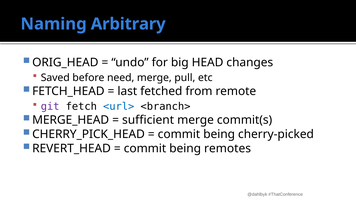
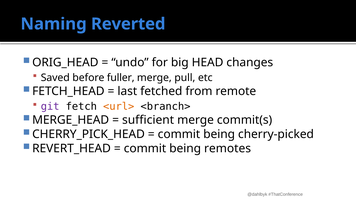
Arbitrary: Arbitrary -> Reverted (128, 24)
need: need -> fuller (121, 78)
<url> colour: blue -> orange (119, 107)
